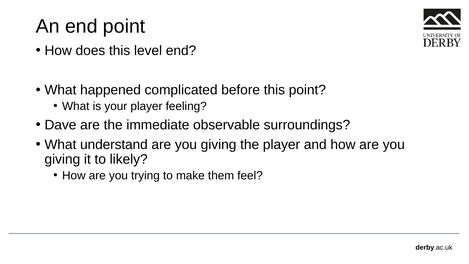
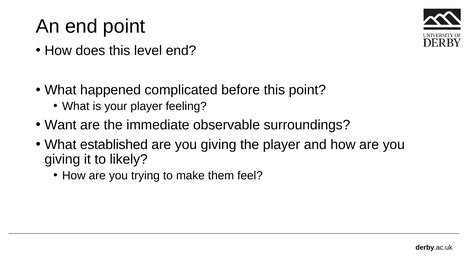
Dave: Dave -> Want (60, 125)
understand: understand -> established (114, 144)
